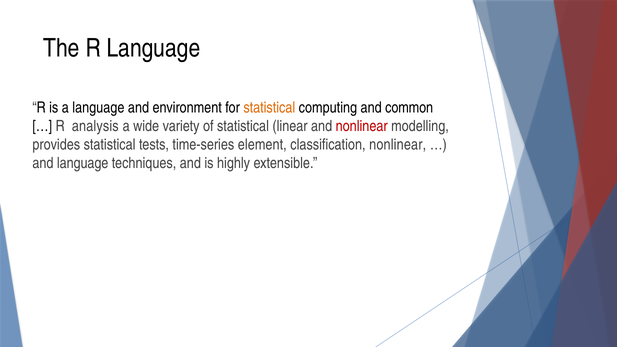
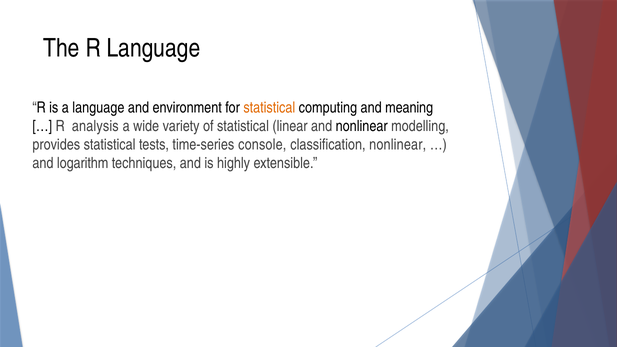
common: common -> meaning (409, 108)
nonlinear colour: red -> black (362, 126)
element: element -> console (262, 145)
and language: language -> logarithm (83, 163)
